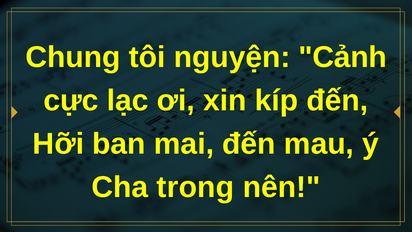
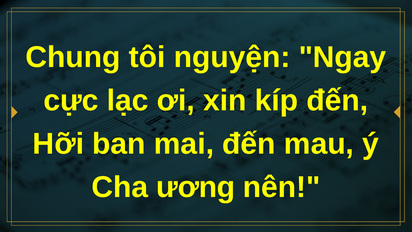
Cảnh: Cảnh -> Ngay (342, 57)
trong: trong -> ương (196, 187)
